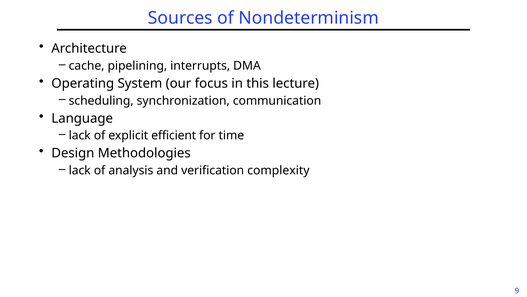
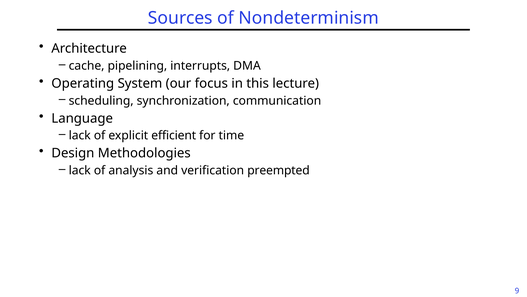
complexity: complexity -> preempted (278, 170)
